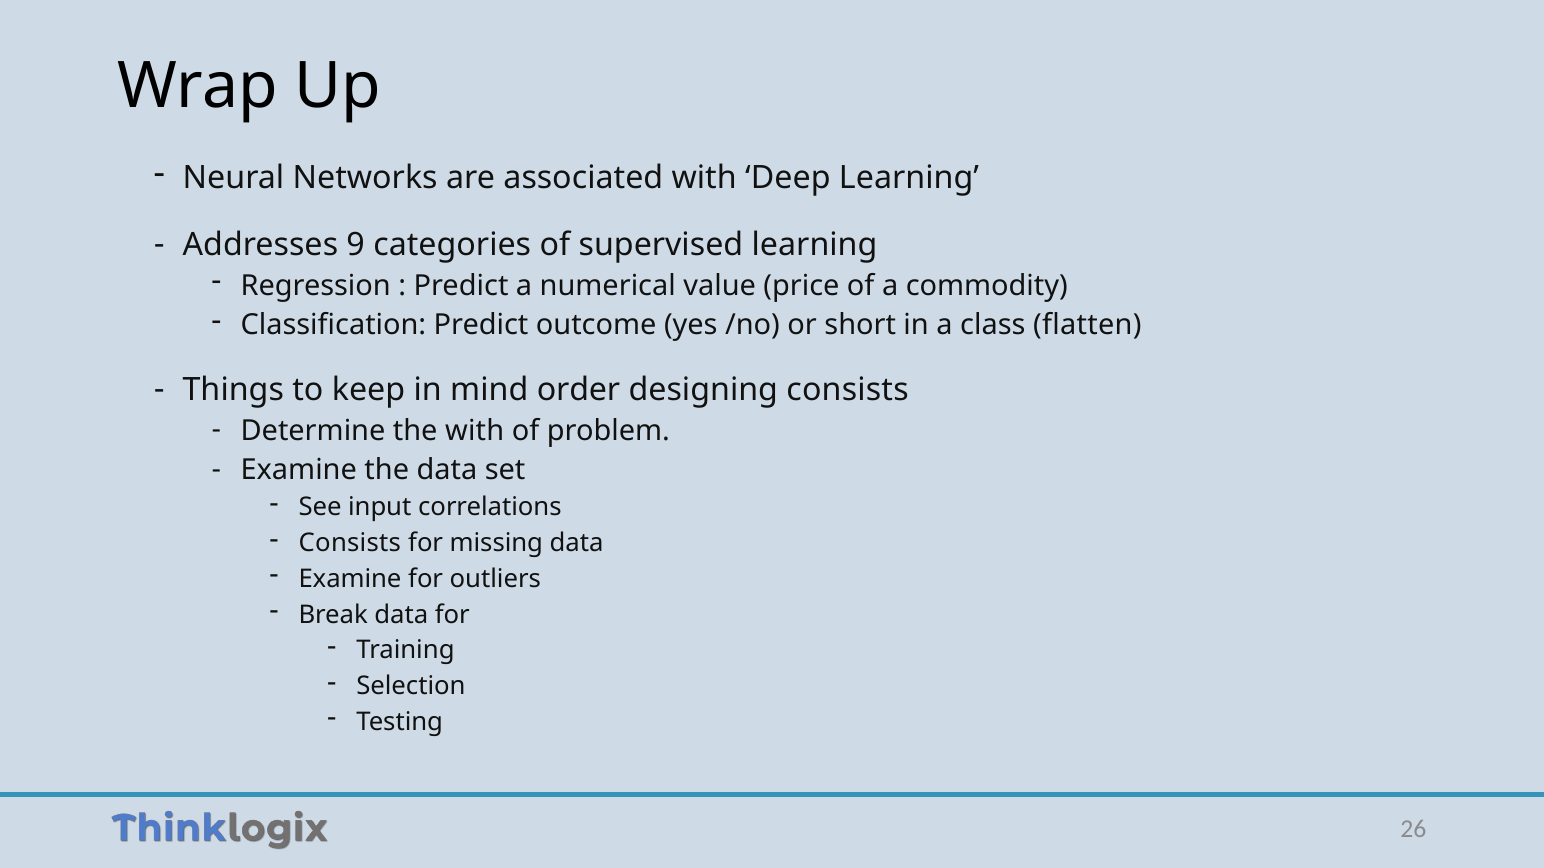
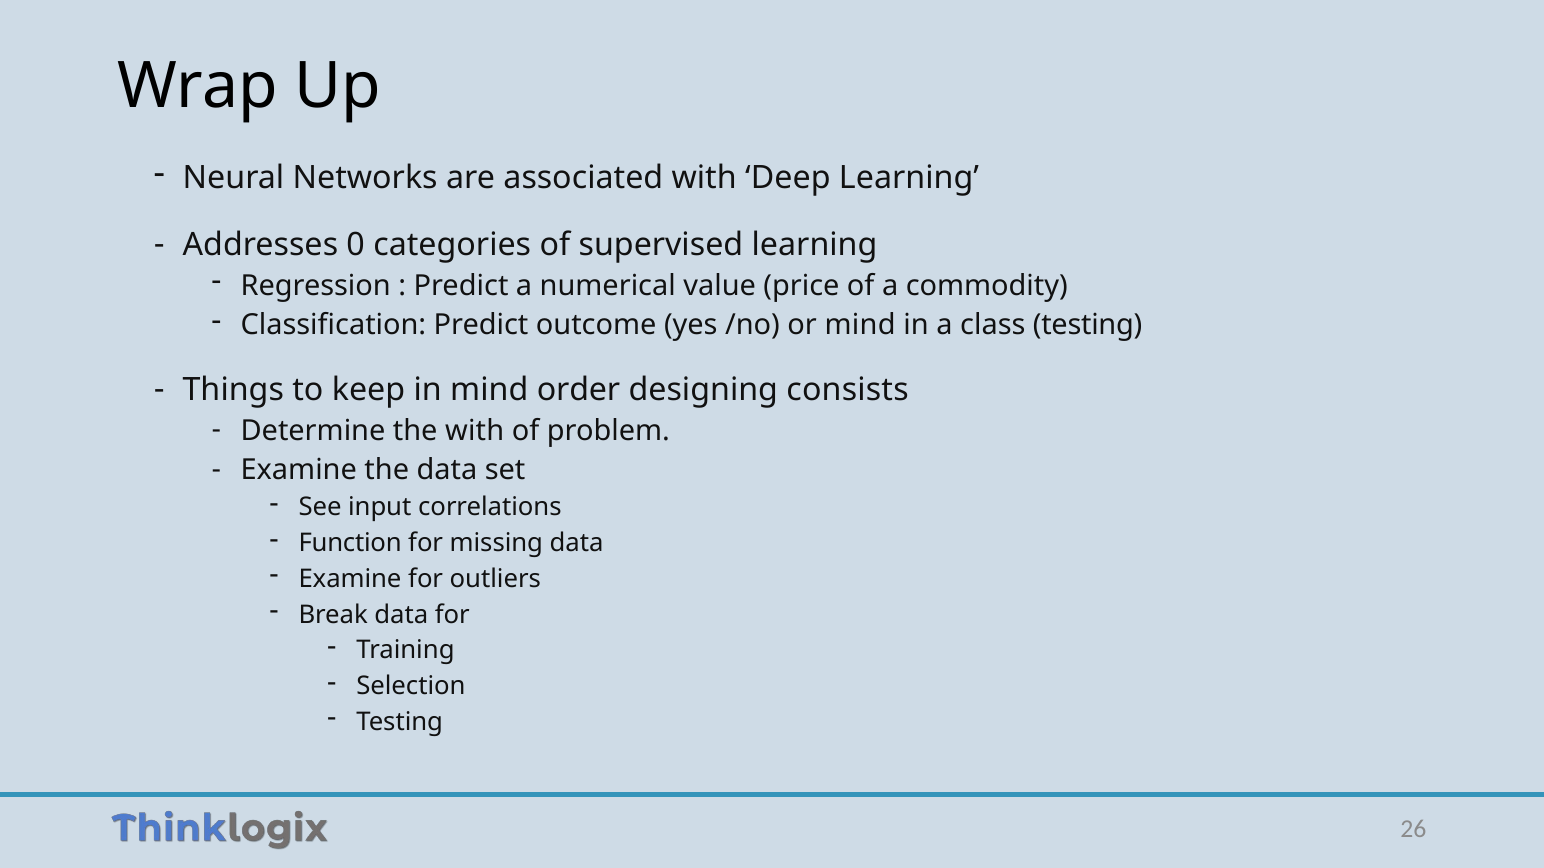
9: 9 -> 0 (356, 245)
or short: short -> mind (860, 325)
class flatten: flatten -> testing (1088, 325)
Consists: Consists -> Function (350, 543)
